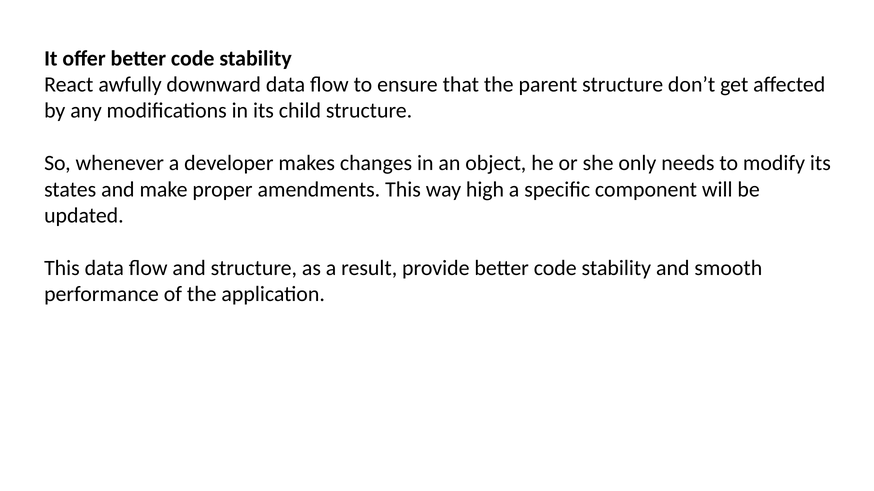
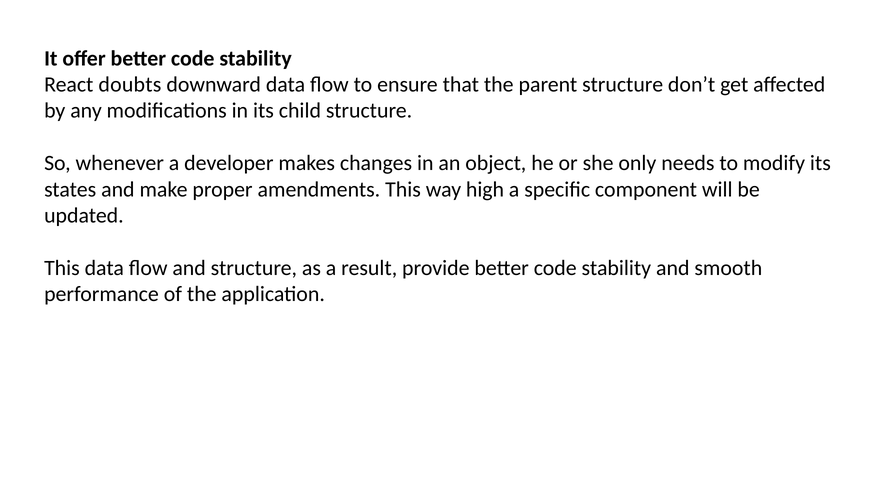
awfully: awfully -> doubts (130, 85)
